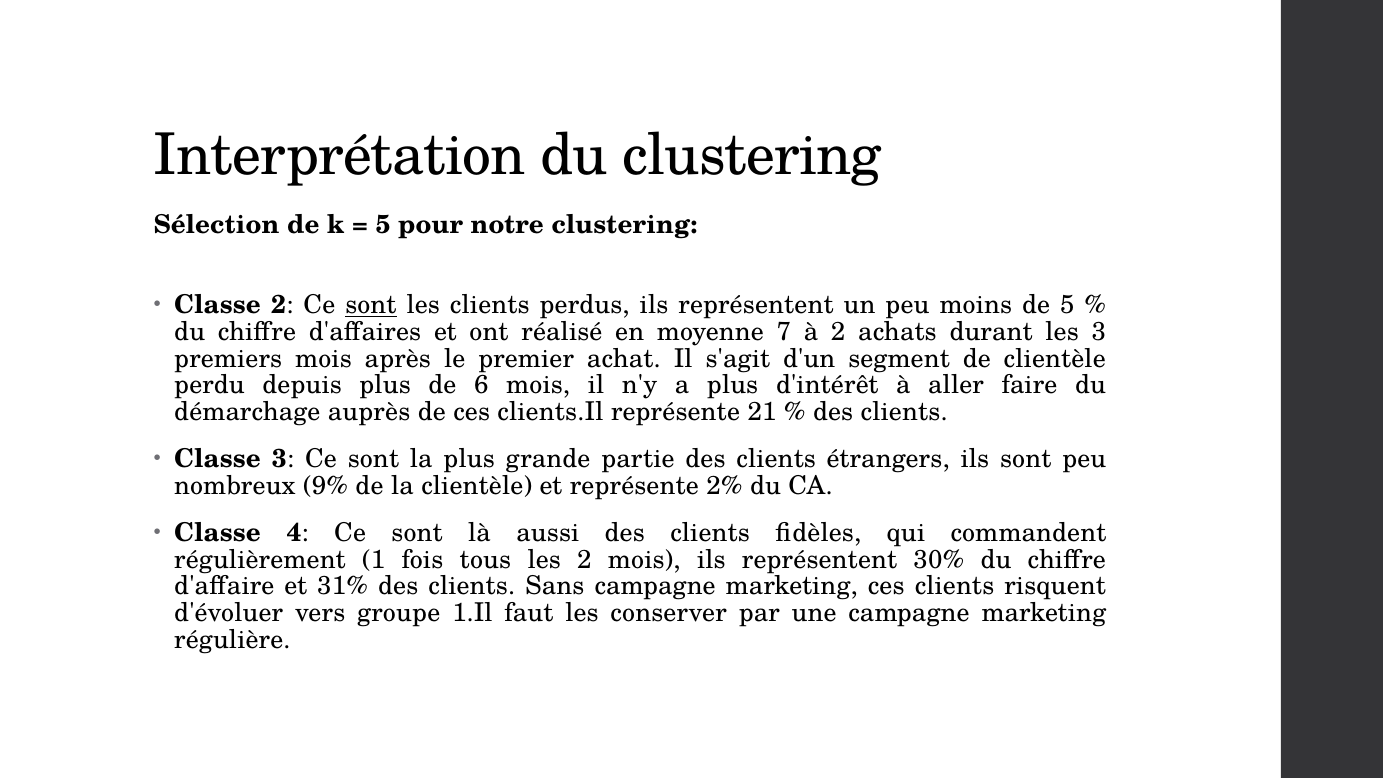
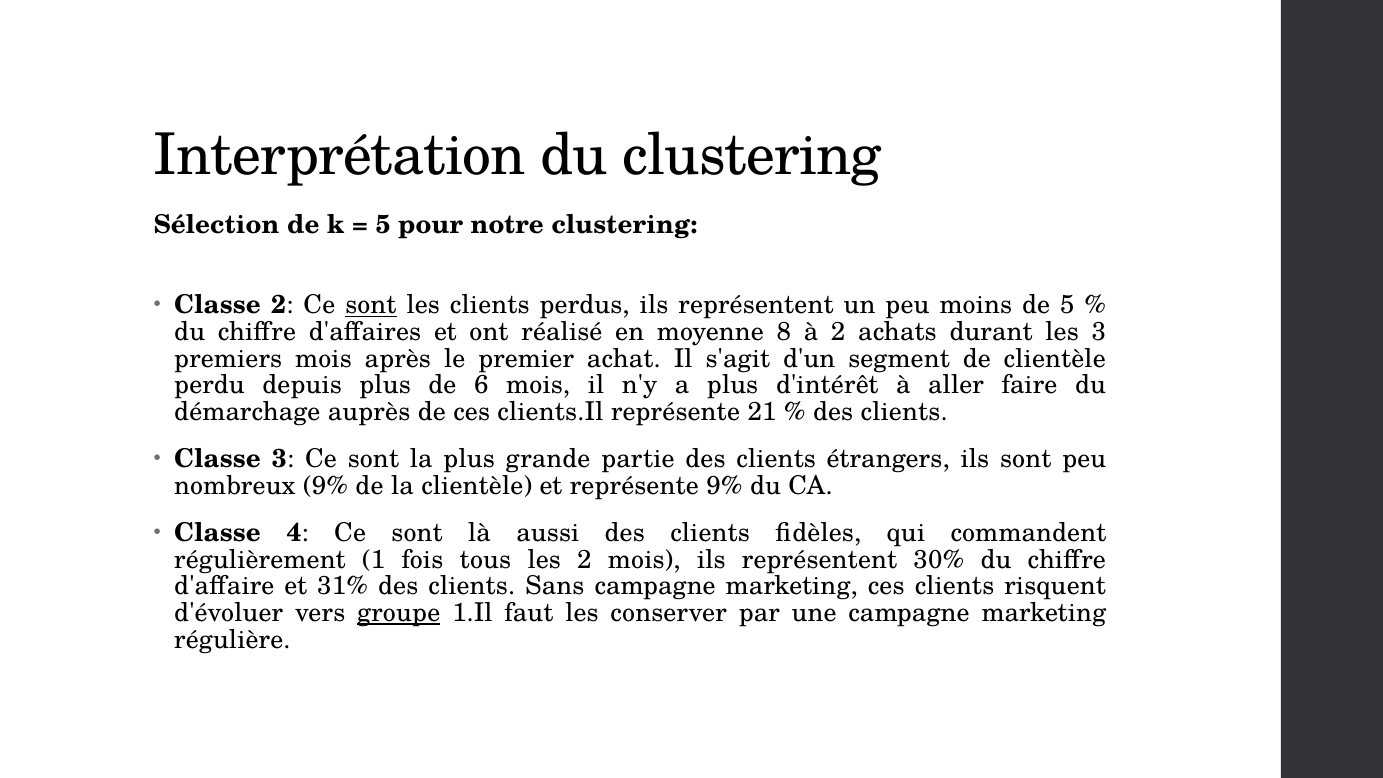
7: 7 -> 8 (784, 332)
représente 2%: 2% -> 9% (725, 486)
groupe underline: none -> present (399, 613)
